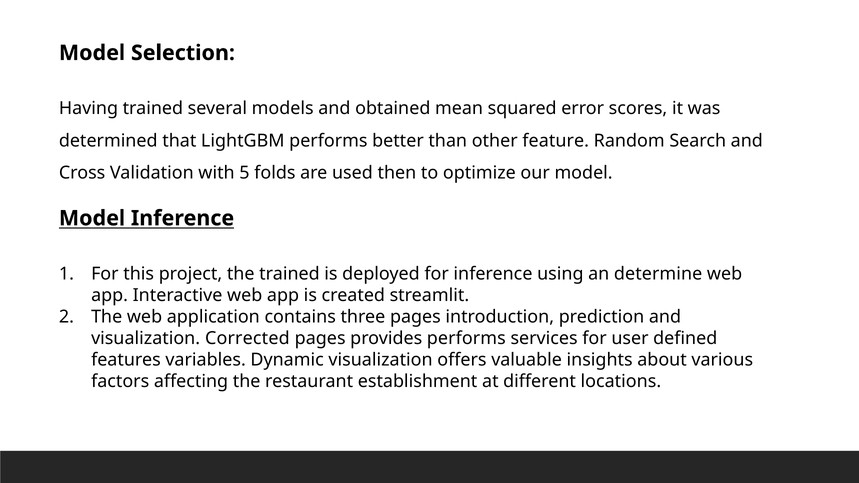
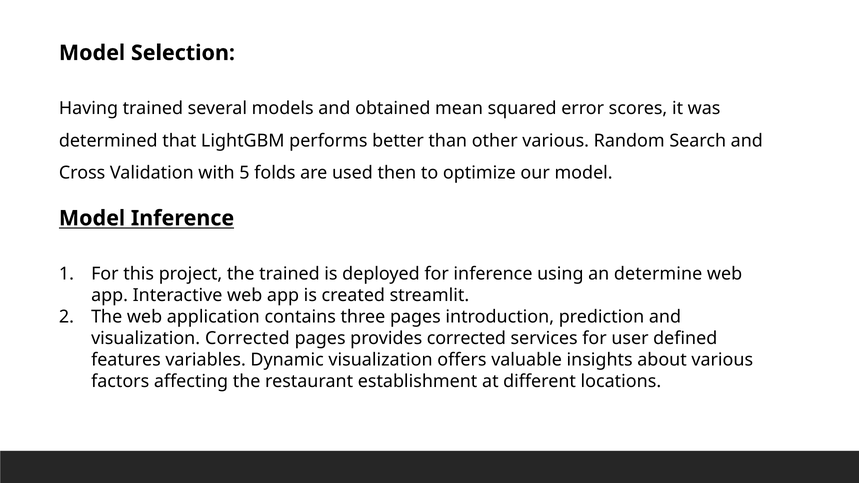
other feature: feature -> various (556, 141)
provides performs: performs -> corrected (466, 338)
